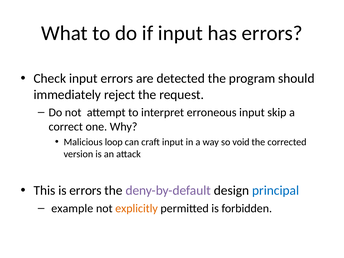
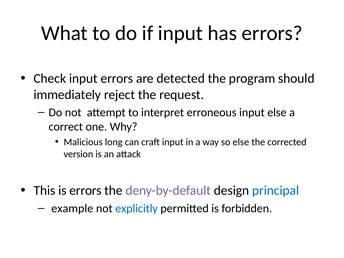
input skip: skip -> else (277, 112)
loop: loop -> long (114, 142)
so void: void -> else (241, 142)
explicitly colour: orange -> blue (137, 208)
